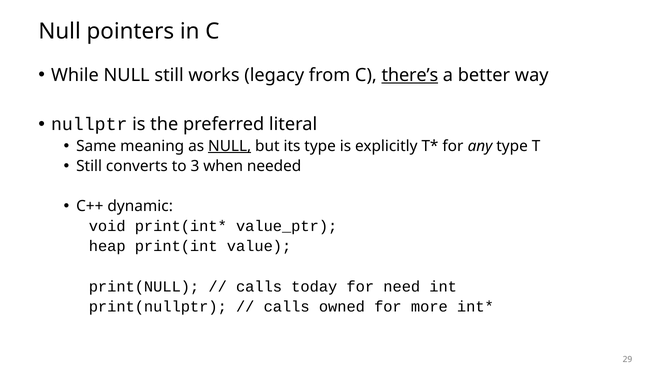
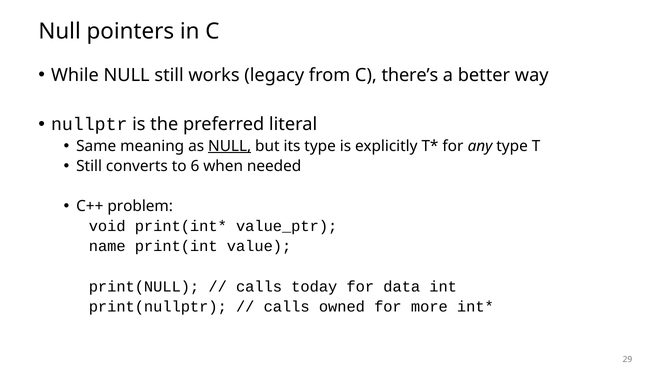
there’s underline: present -> none (410, 75)
3: 3 -> 6 (195, 166)
dynamic: dynamic -> problem (140, 206)
heap: heap -> name (107, 247)
need: need -> data (402, 287)
